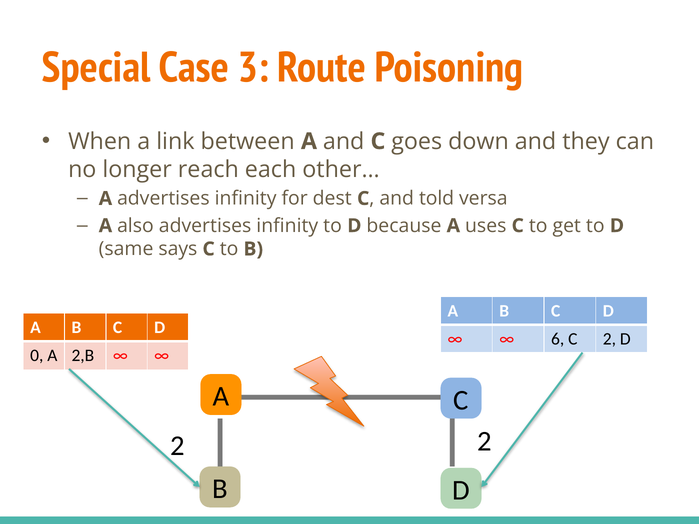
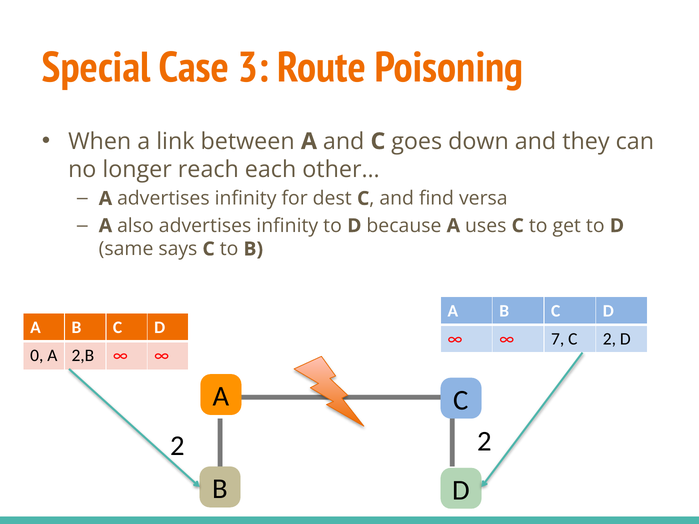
told: told -> find (437, 199)
6: 6 -> 7 (558, 339)
